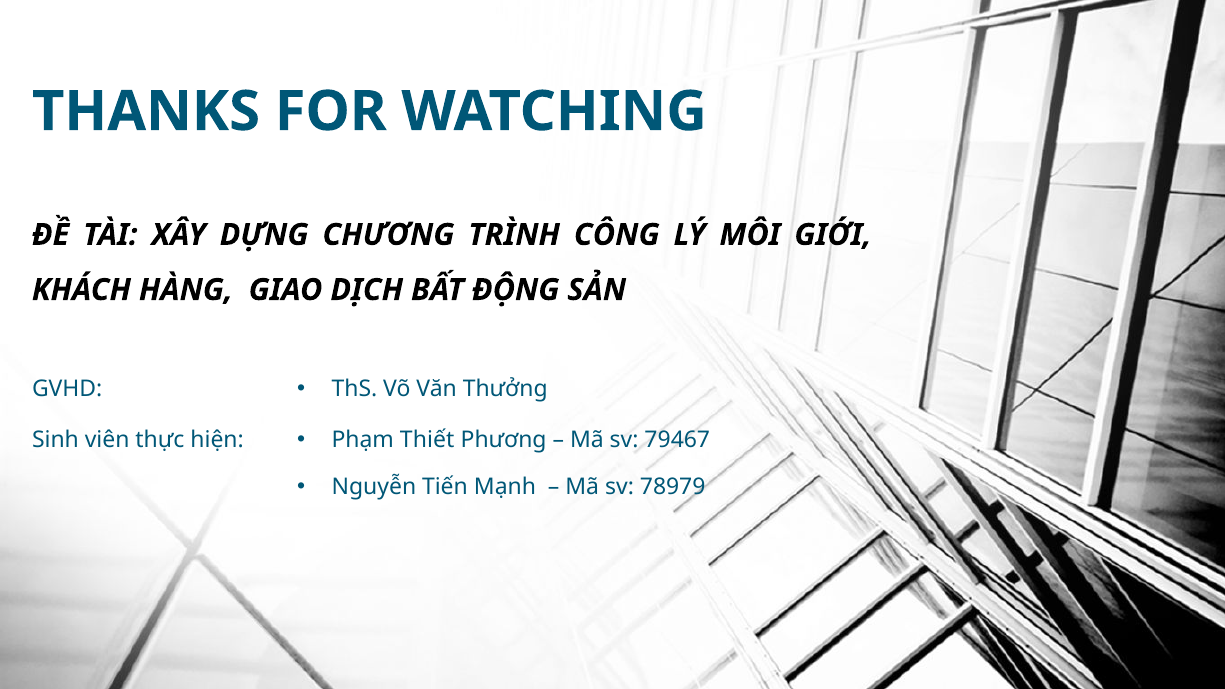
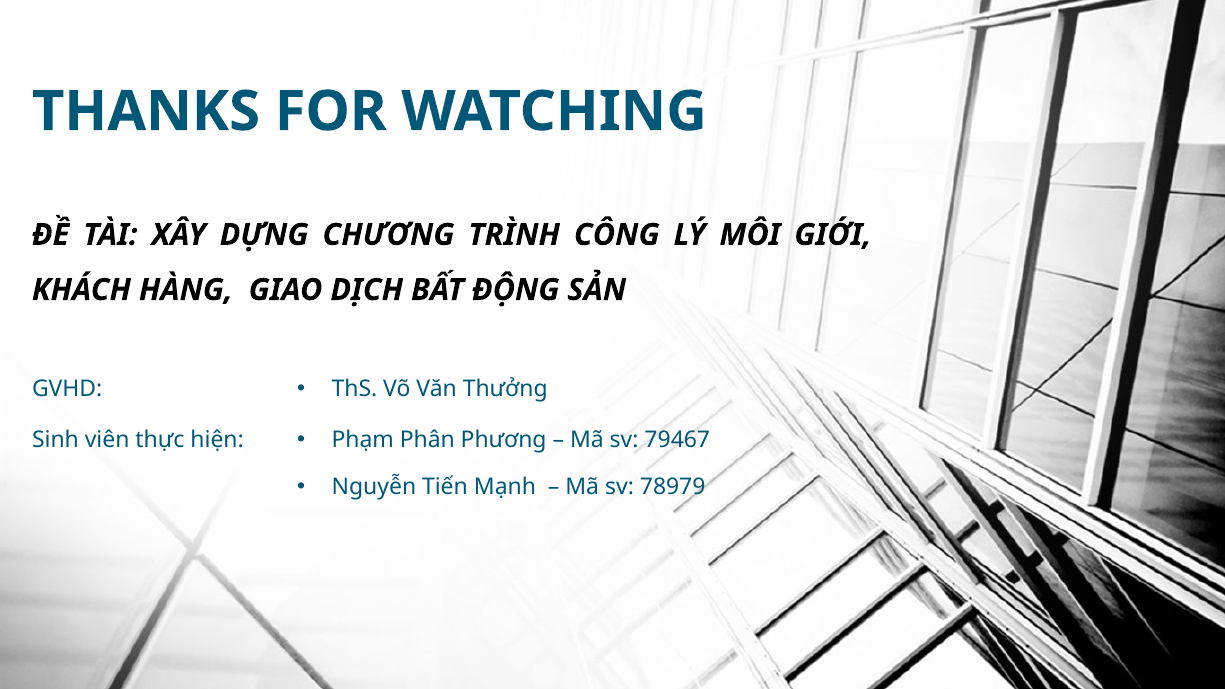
Thiết: Thiết -> Phân (427, 440)
